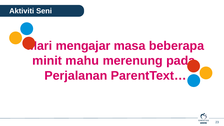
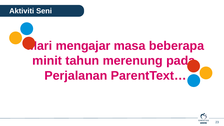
mahu: mahu -> tahun (82, 61)
